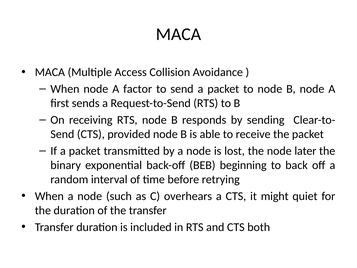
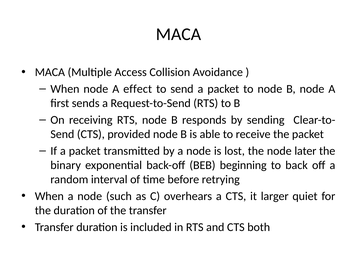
factor: factor -> effect (138, 89)
might: might -> larger (275, 196)
